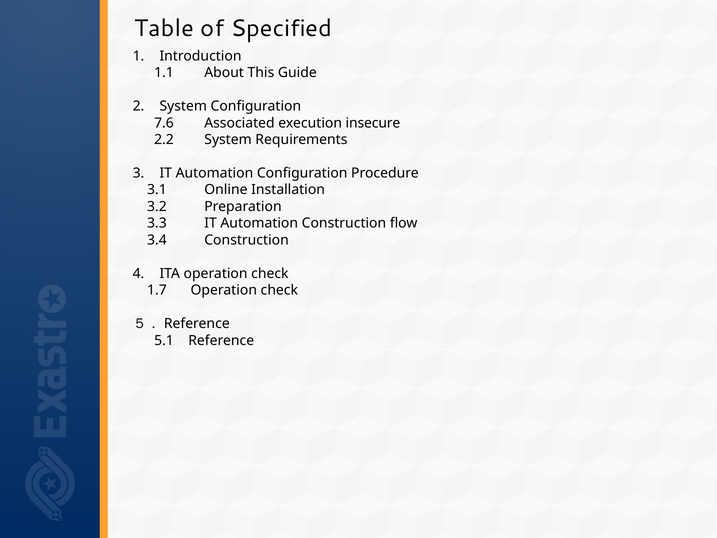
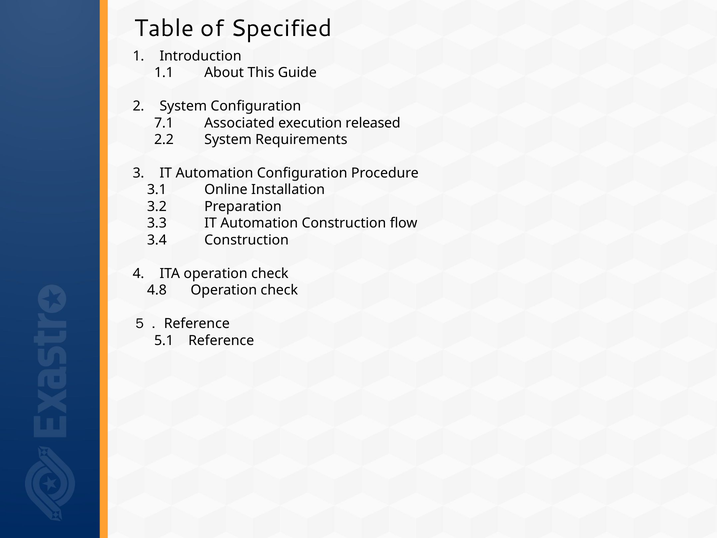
7.6: 7.6 -> 7.1 (164, 123)
insecure: insecure -> released (373, 123)
1.7: 1.7 -> 4.8 (157, 290)
